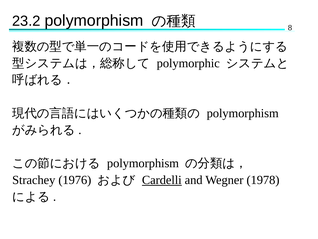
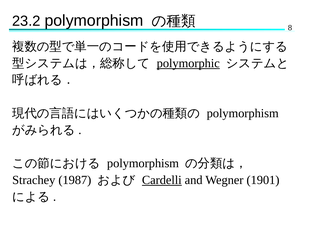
polymorphic underline: none -> present (188, 63)
1976: 1976 -> 1987 (75, 180)
1978: 1978 -> 1901 (263, 180)
